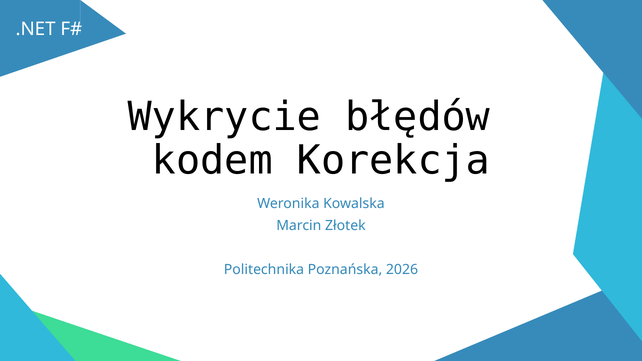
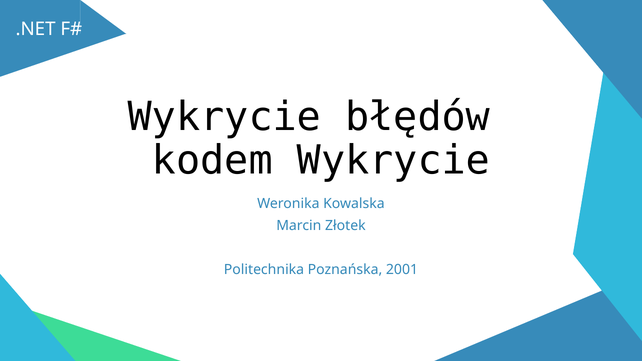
kodem Korekcja: Korekcja -> Wykrycie (393, 160)
2026: 2026 -> 2001 (402, 269)
